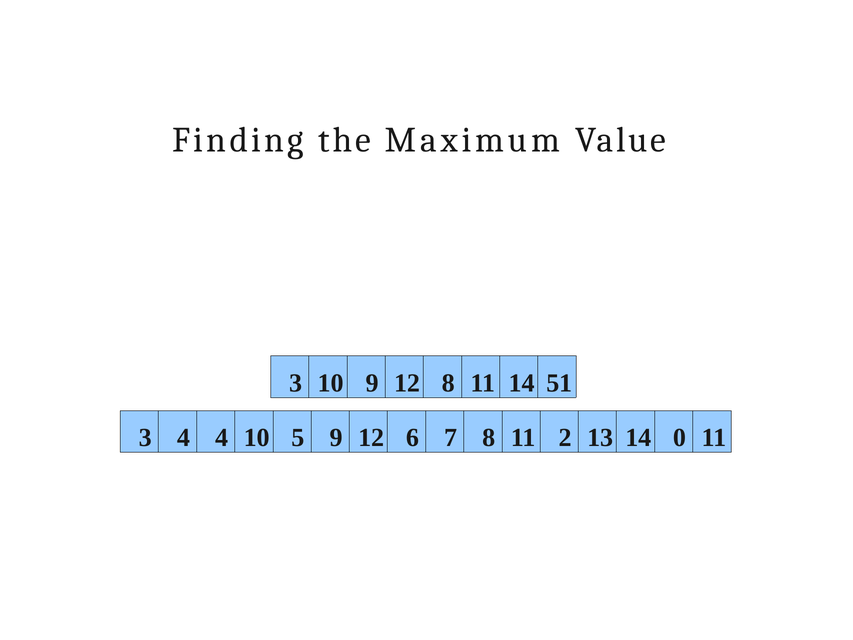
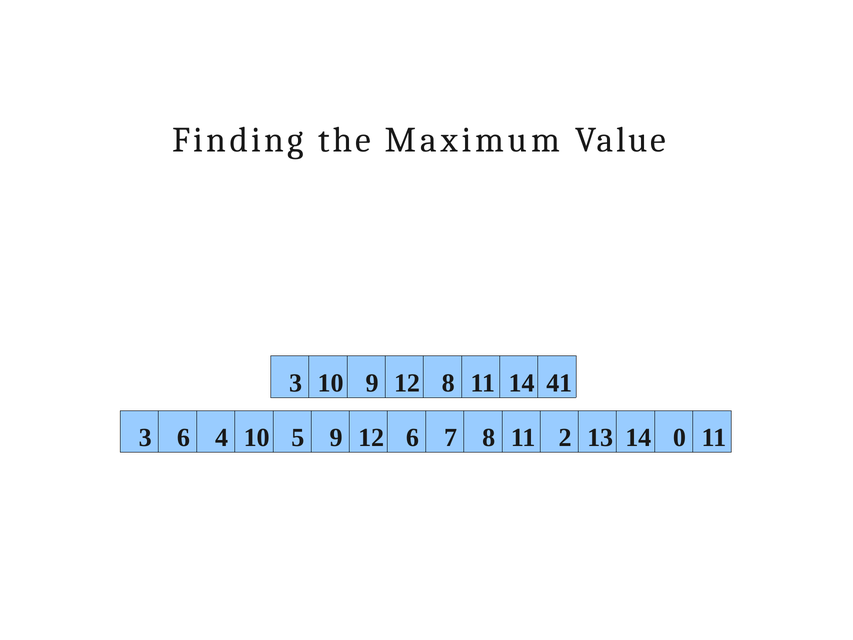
51: 51 -> 41 (559, 383)
3 4: 4 -> 6 (183, 438)
